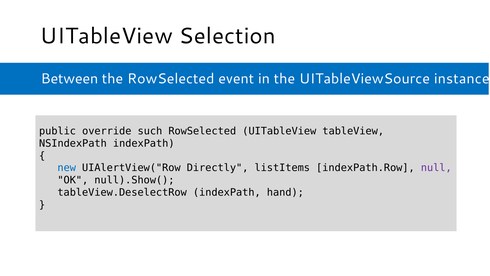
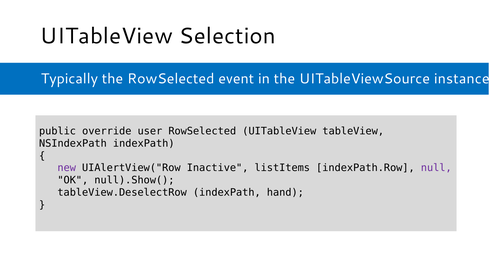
Between: Between -> Typically (69, 79)
such: such -> user (150, 131)
new colour: blue -> purple (67, 168)
Directly: Directly -> Inactive (218, 168)
